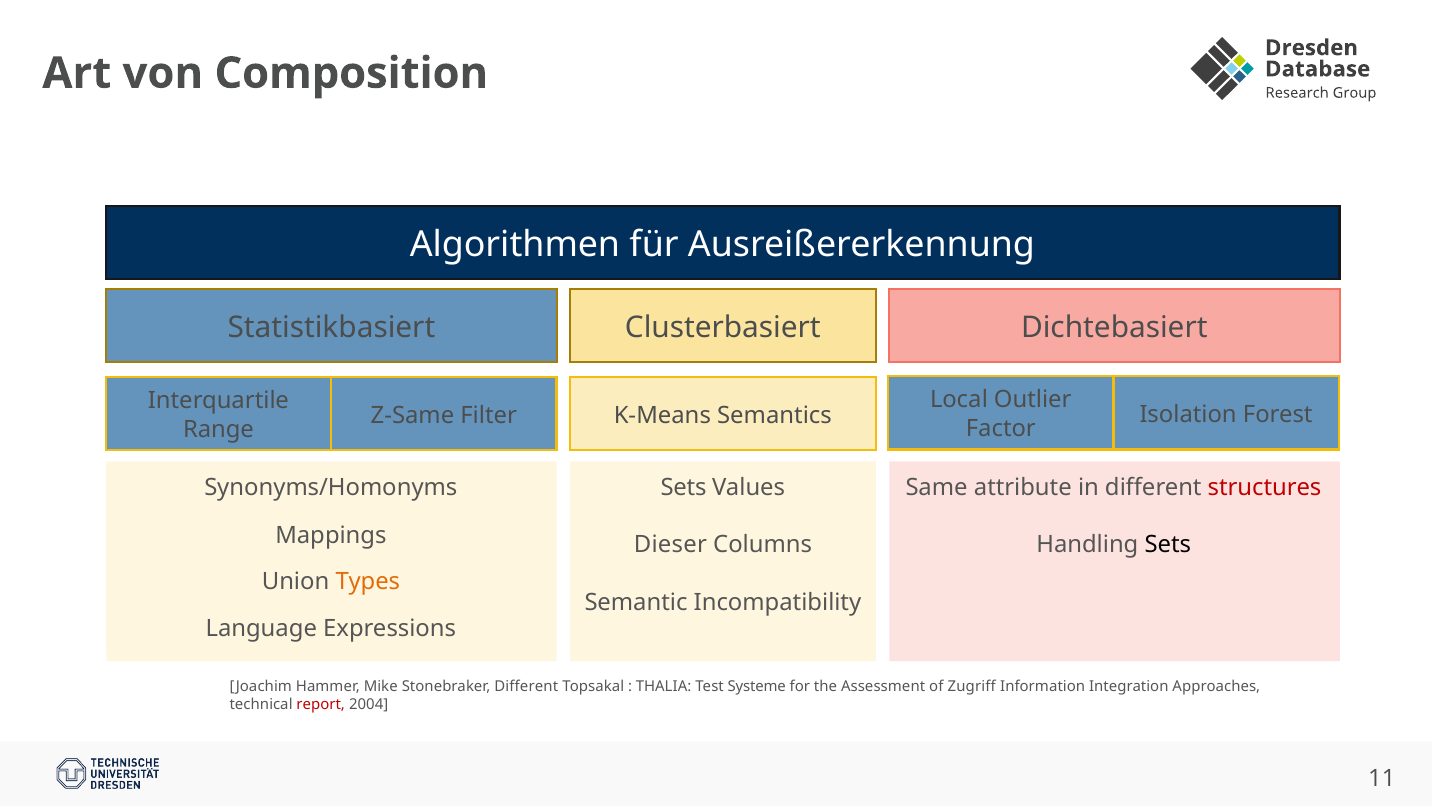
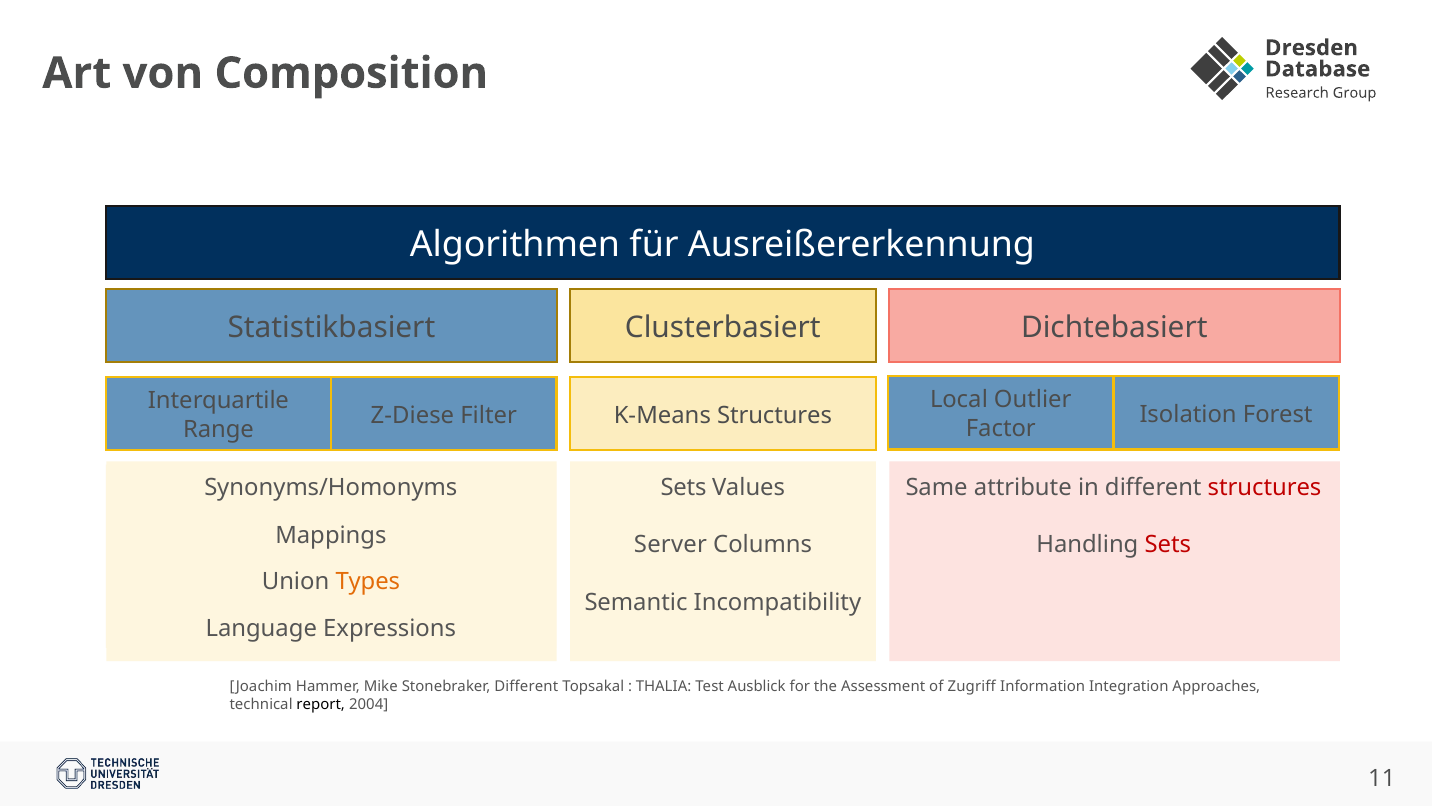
Z-Same: Z-Same -> Z-Diese (412, 415)
K-Means Semantics: Semantics -> Structures (775, 415)
Dieser: Dieser -> Server (670, 545)
Sets colour: black -> red (1168, 545)
Systeme: Systeme -> Ausblick (757, 686)
report colour: red -> black (321, 704)
